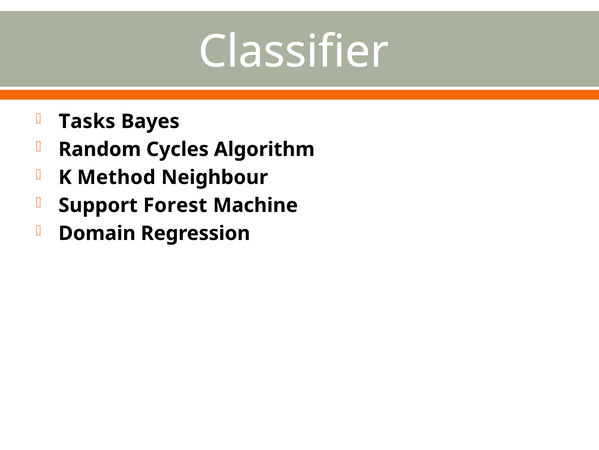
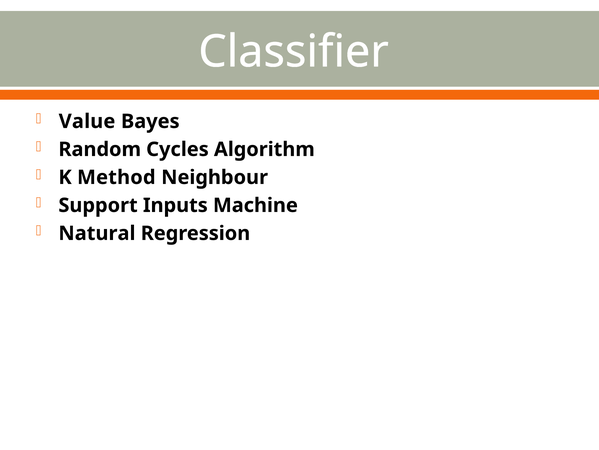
Tasks: Tasks -> Value (87, 121)
Forest: Forest -> Inputs (175, 205)
Domain: Domain -> Natural (97, 233)
